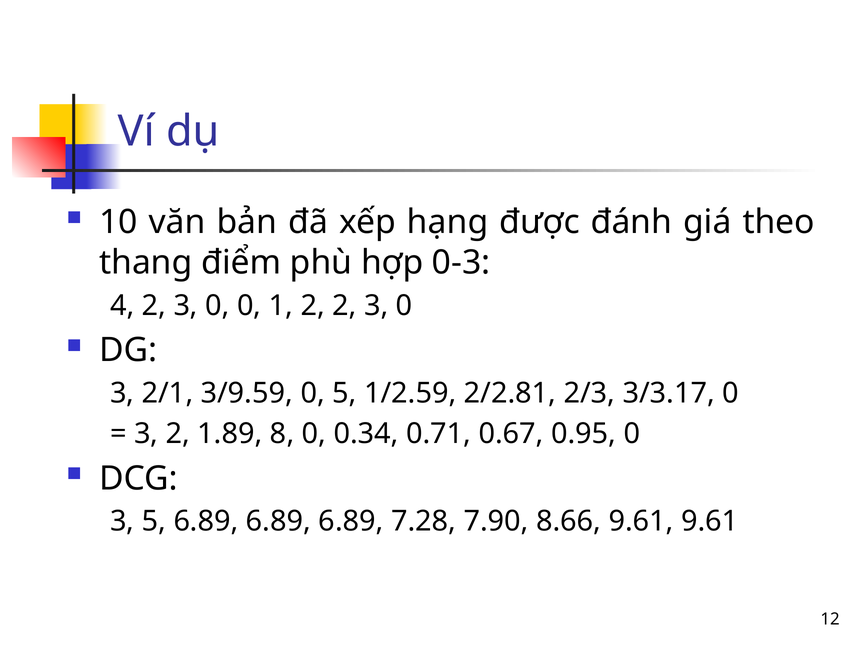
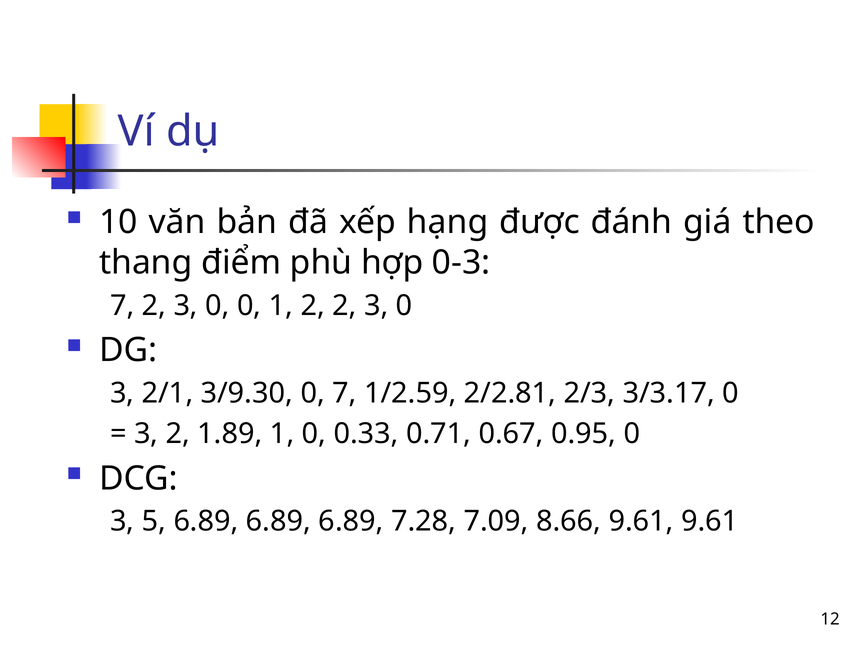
4: 4 -> 7 (122, 306)
3/9.59: 3/9.59 -> 3/9.30 (247, 394)
0 5: 5 -> 7 (344, 394)
1.89 8: 8 -> 1 (282, 434)
0.34: 0.34 -> 0.33 (366, 434)
7.90: 7.90 -> 7.09 (496, 522)
